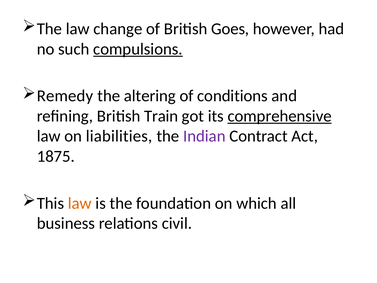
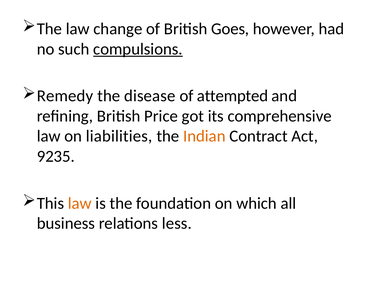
altering: altering -> disease (150, 96)
conditions: conditions -> attempted (233, 96)
Train: Train -> Price (161, 116)
comprehensive underline: present -> none (280, 116)
Indian colour: purple -> orange (204, 136)
1875: 1875 -> 9235 (56, 156)
civil: civil -> less (177, 223)
